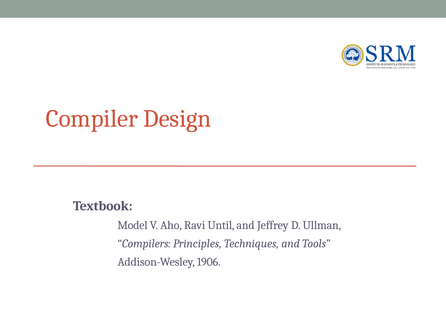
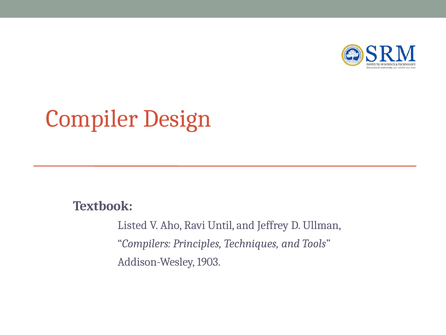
Model: Model -> Listed (132, 225)
1906: 1906 -> 1903 (209, 262)
